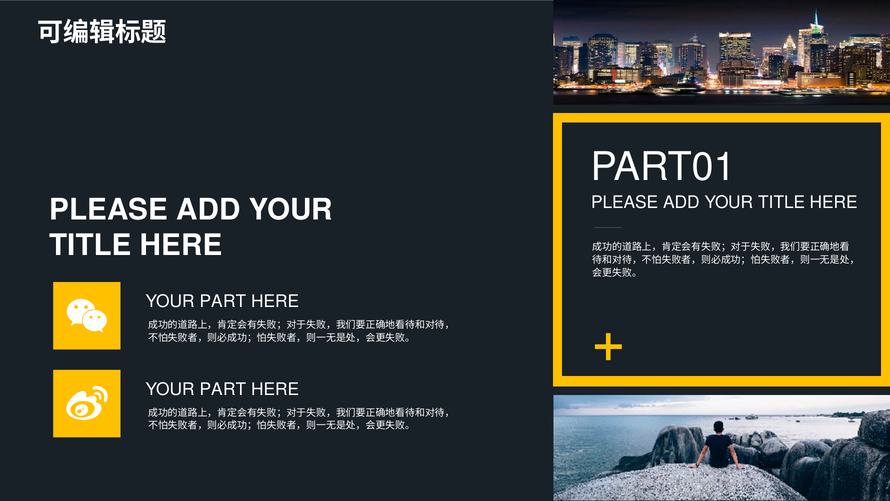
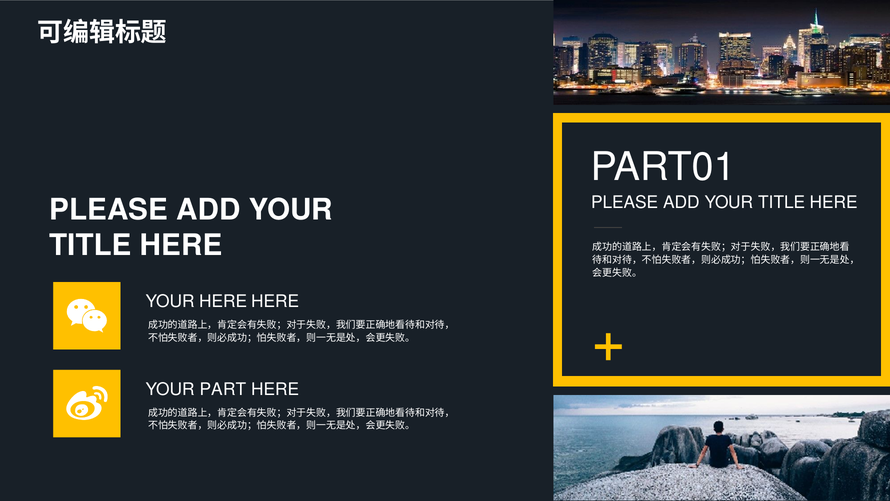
PART: PART -> HERE (223, 301)
